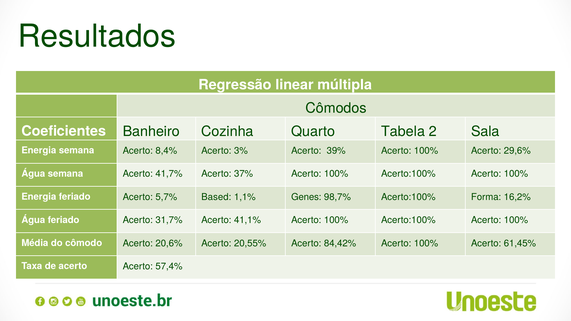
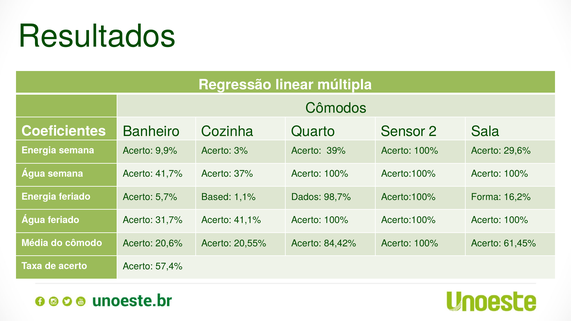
Tabela: Tabela -> Sensor (403, 131)
8,4%: 8,4% -> 9,9% (166, 151)
Genes: Genes -> Dados (306, 197)
